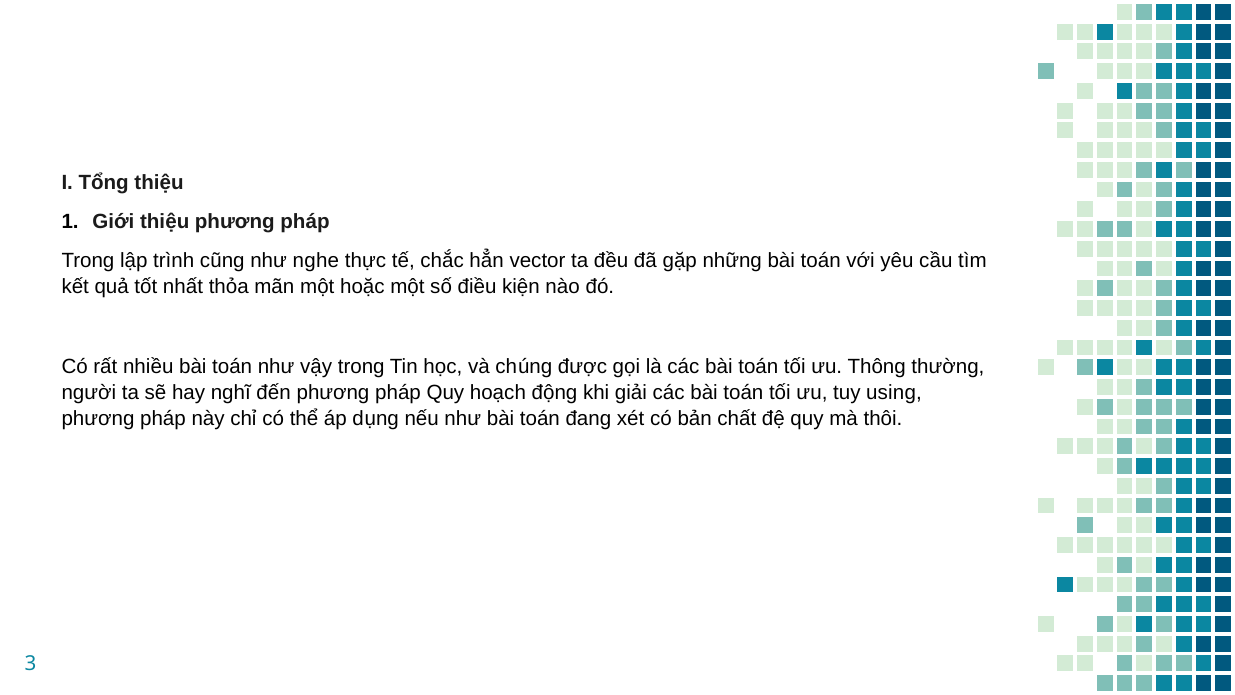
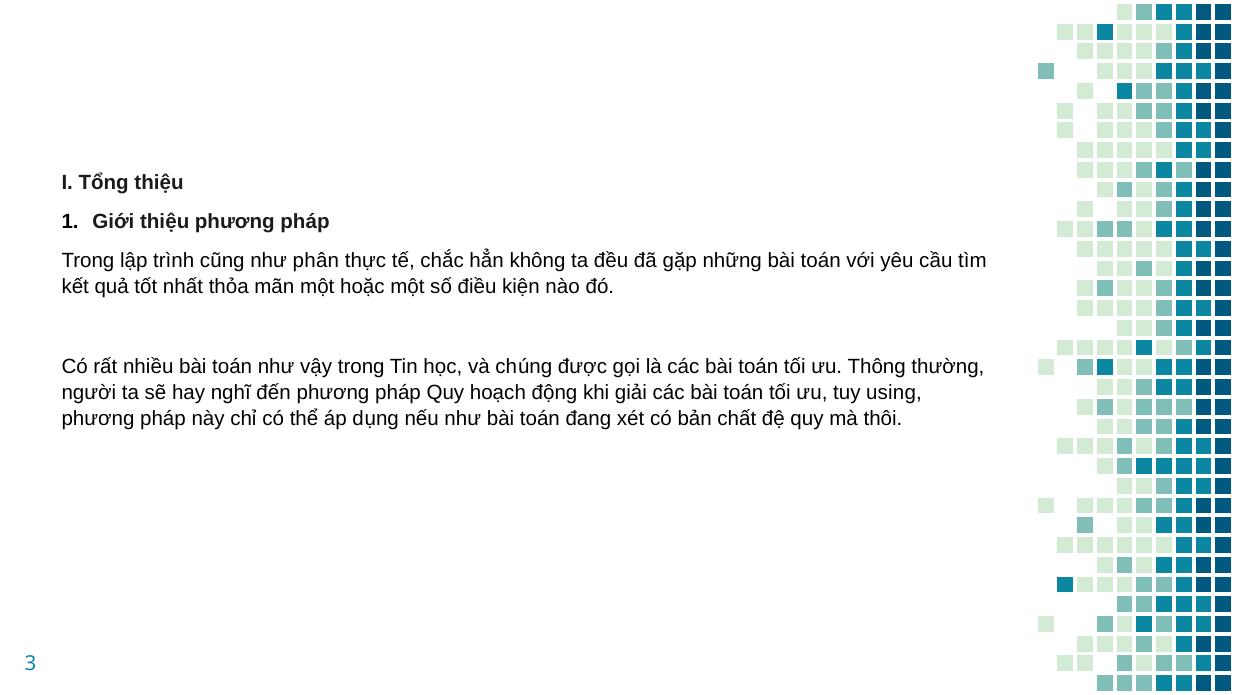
nghe: nghe -> phân (316, 261)
vector: vector -> không (538, 261)
